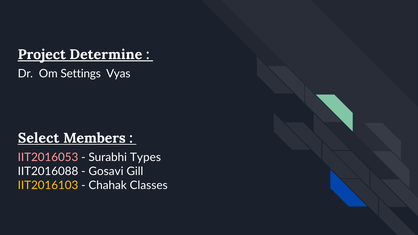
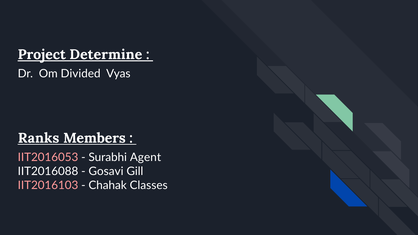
Settings: Settings -> Divided (81, 74)
Select: Select -> Ranks (39, 138)
Types: Types -> Agent (146, 157)
IIT2016103 colour: yellow -> pink (48, 185)
